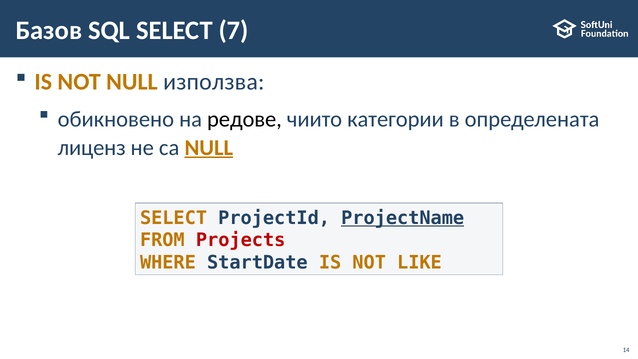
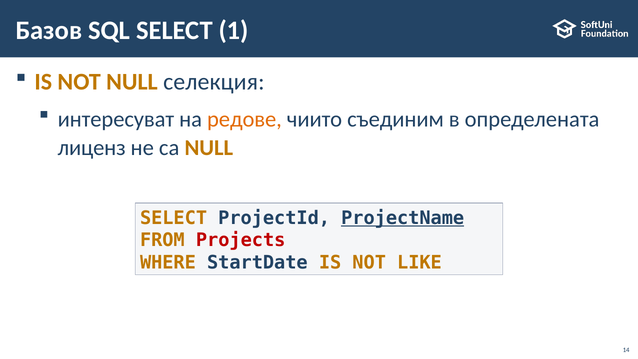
7: 7 -> 1 (234, 30)
използва: използва -> селекция (214, 82)
обикновено: обикновено -> интересуват (116, 119)
редове colour: black -> orange (244, 119)
категории: категории -> съединим (396, 119)
NULL underline: present -> none (209, 147)
